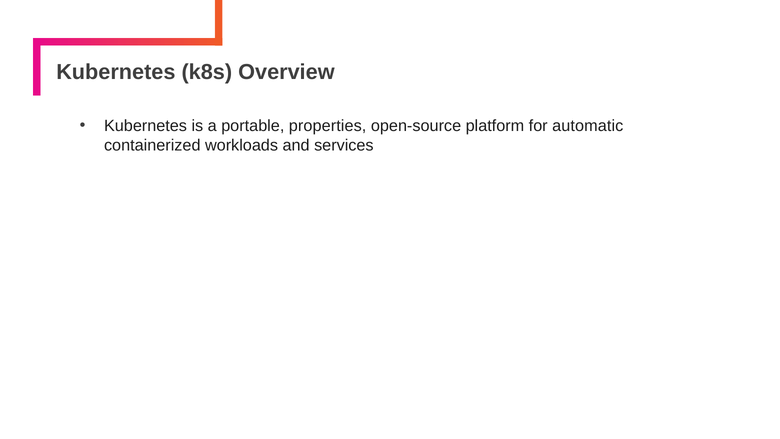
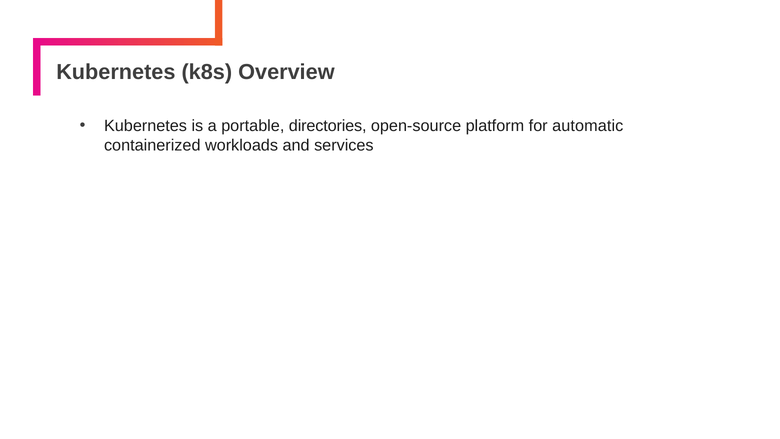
properties: properties -> directories (328, 126)
